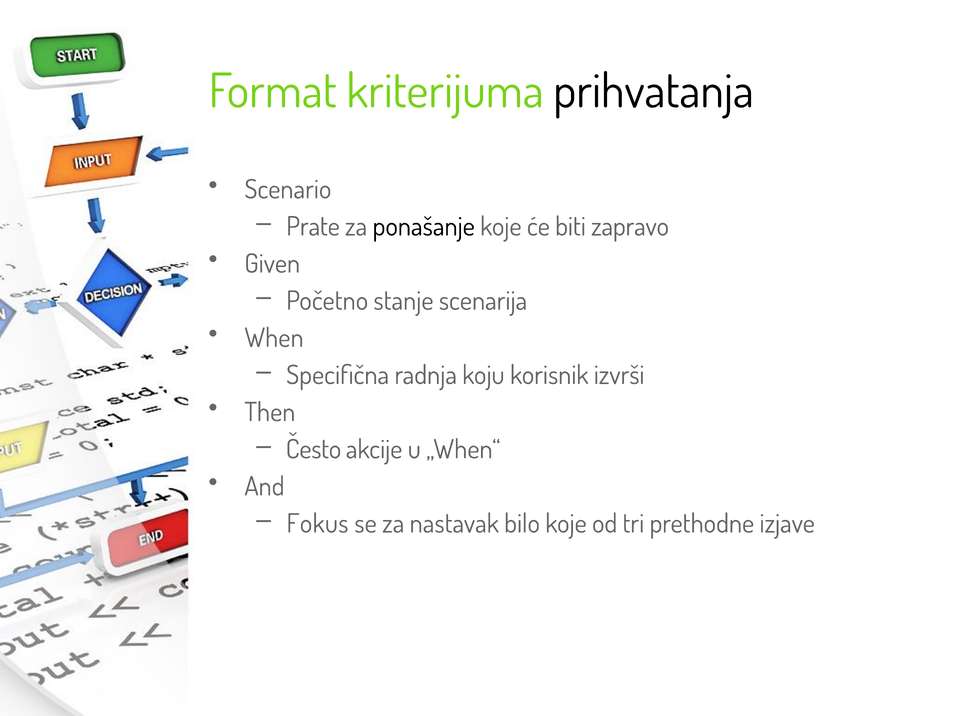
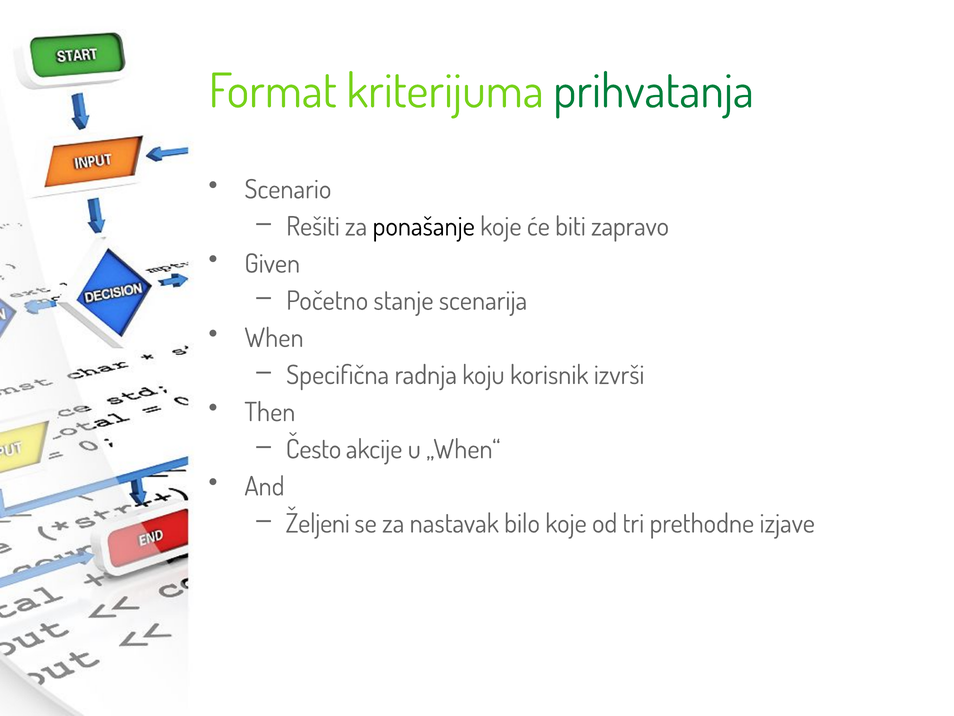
prihvatanja colour: black -> green (654, 92)
Prate: Prate -> Rešiti (313, 227)
Fokus: Fokus -> Željeni (318, 523)
